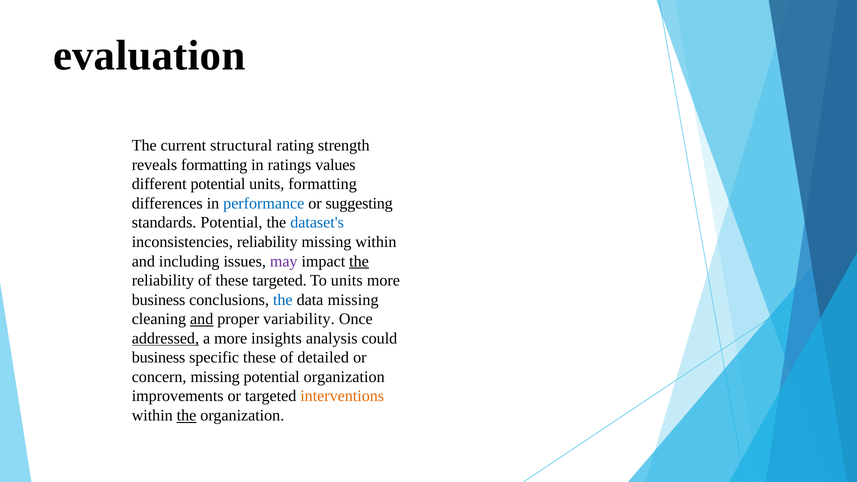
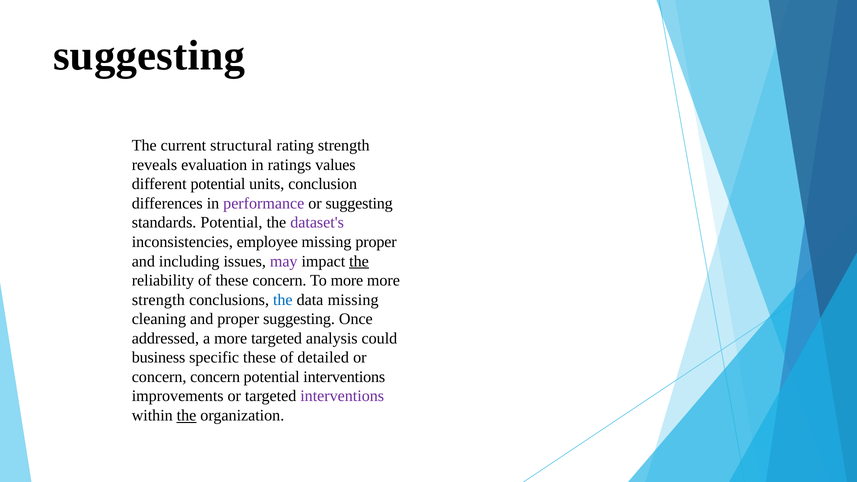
evaluation: evaluation -> suggesting (149, 56)
reveals formatting: formatting -> evaluation (214, 165)
units formatting: formatting -> conclusion (323, 184)
performance colour: blue -> purple (264, 203)
dataset's colour: blue -> purple (317, 223)
inconsistencies reliability: reliability -> employee (267, 242)
missing within: within -> proper (376, 242)
these targeted: targeted -> concern (279, 281)
To units: units -> more (347, 281)
business: business -> strength (158, 300)
and underline: present -> none (202, 319)
proper variability: variability -> suggesting (299, 319)
addressed underline: present -> none (165, 338)
more insights: insights -> targeted (277, 338)
concern missing: missing -> concern (215, 377)
potential organization: organization -> interventions (344, 377)
interventions colour: orange -> purple (342, 396)
